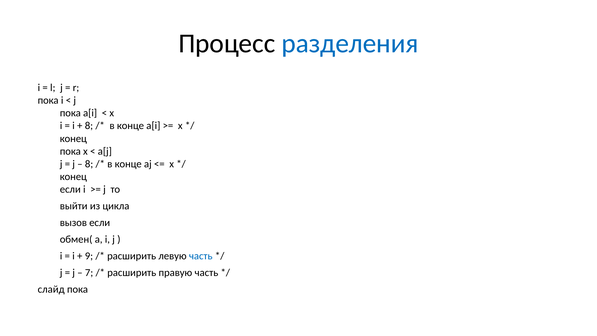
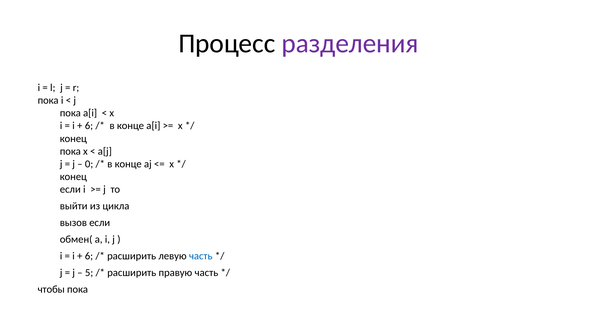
разделения colour: blue -> purple (350, 43)
8: 8 -> 6 (89, 126)
8: 8 -> 0 (89, 164)
9: 9 -> 6 (89, 256)
7: 7 -> 5 (89, 273)
слайд: слайд -> чтобы (51, 289)
